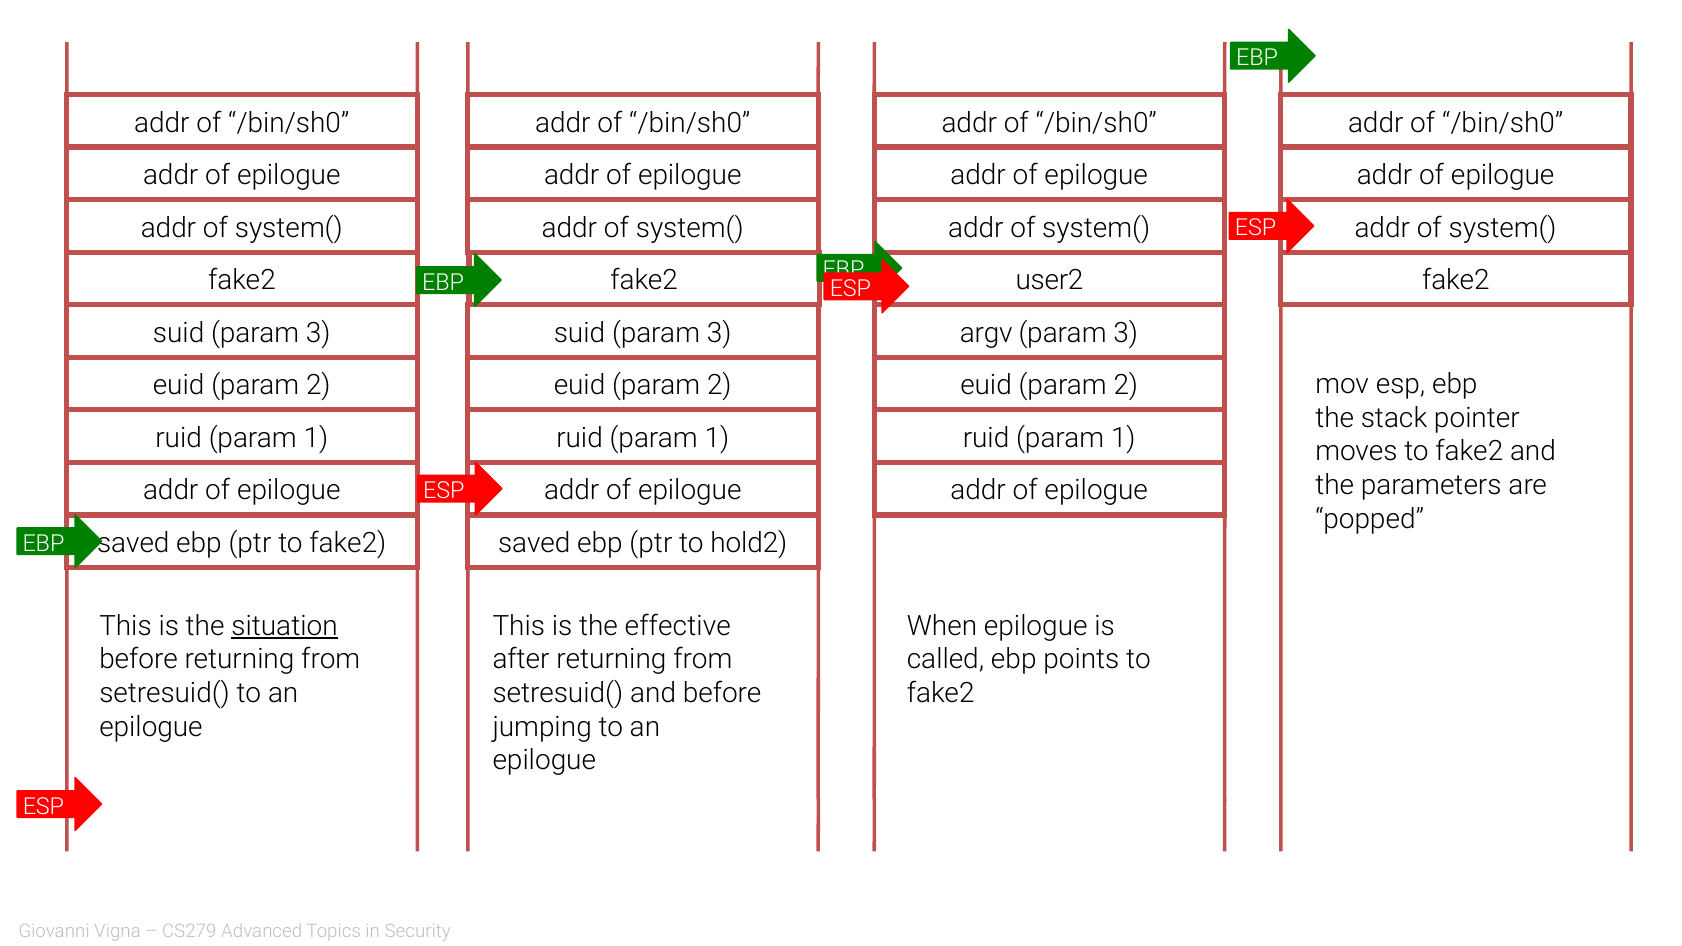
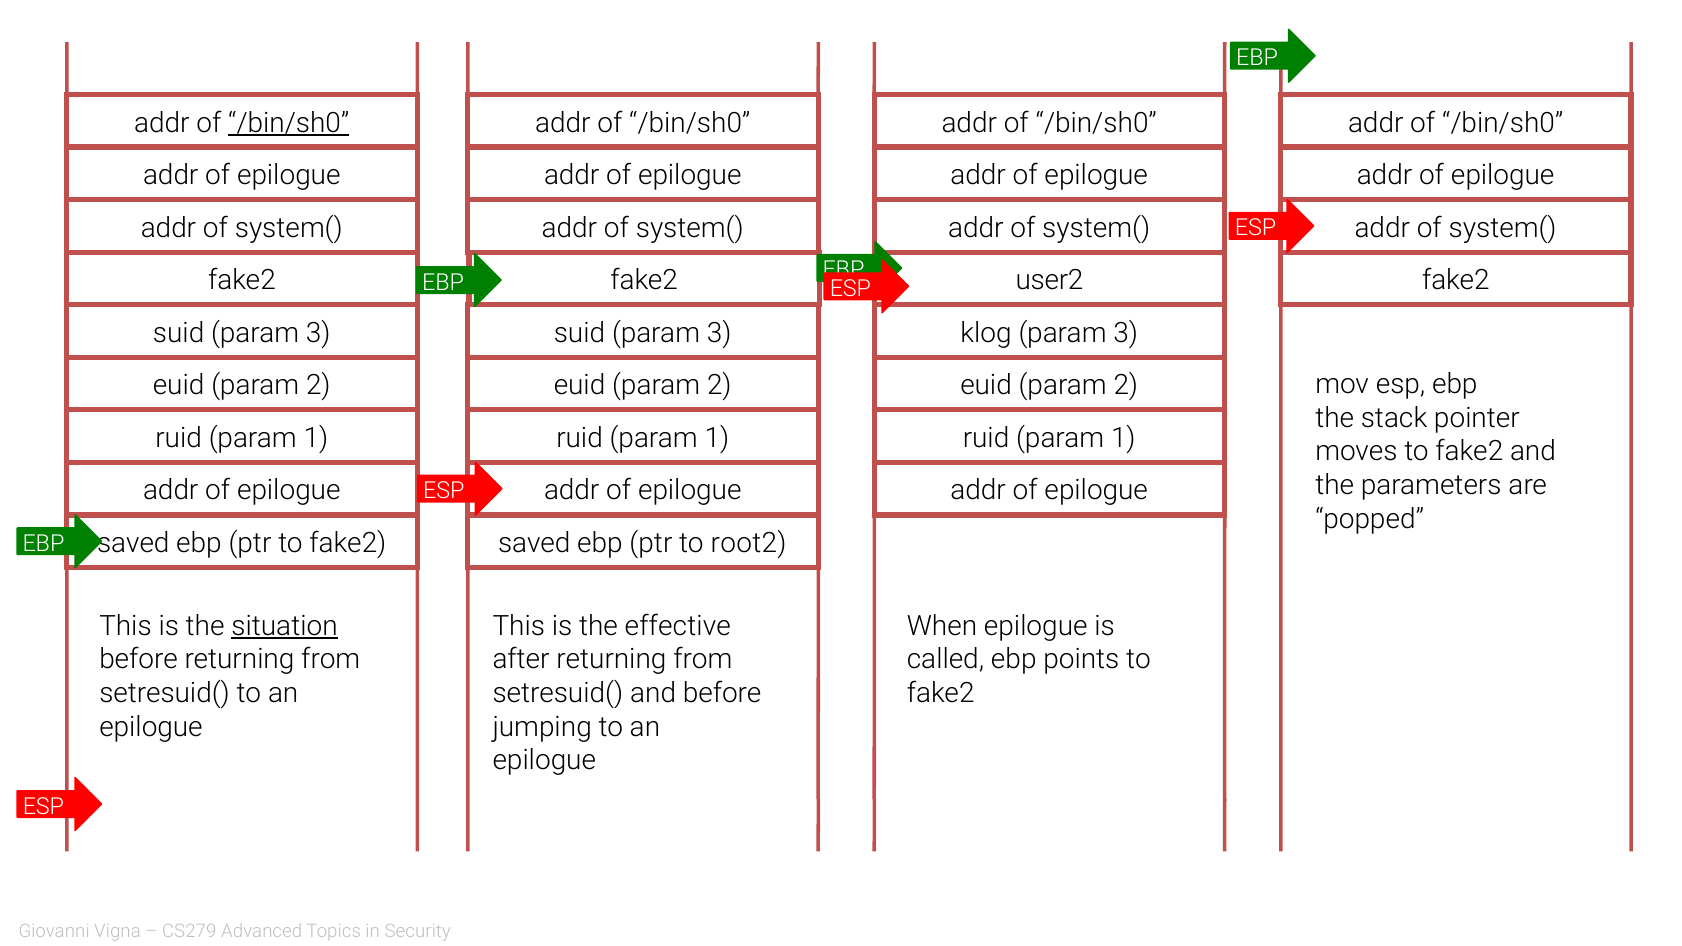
/bin/sh0 underline: none -> present (289, 123)
argv: argv -> klog (986, 333)
hold2: hold2 -> root2 (749, 543)
